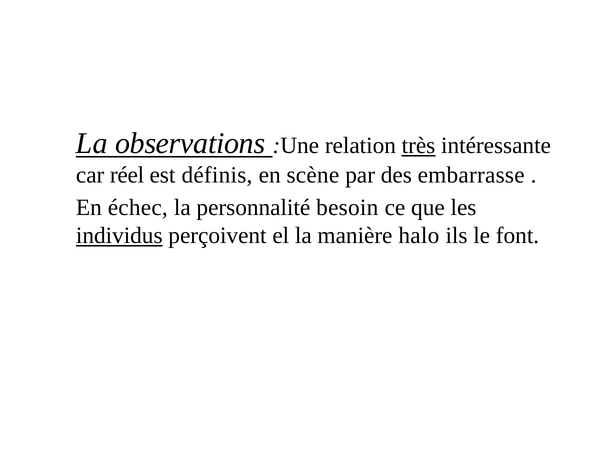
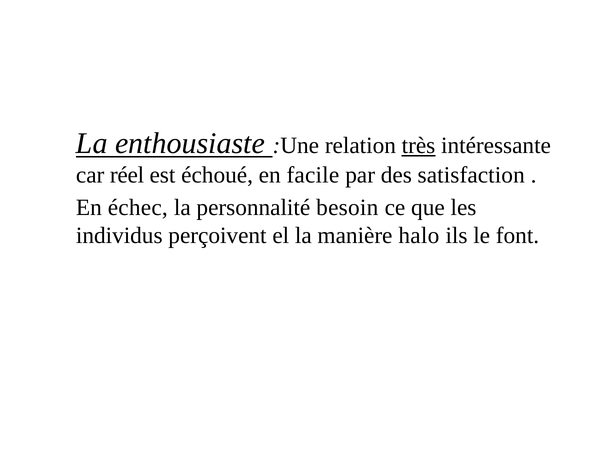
observations: observations -> enthousiaste (190, 143)
définis: définis -> échoué (217, 175)
scène: scène -> facile (313, 175)
embarrasse: embarrasse -> satisfaction (471, 175)
individus underline: present -> none (119, 236)
